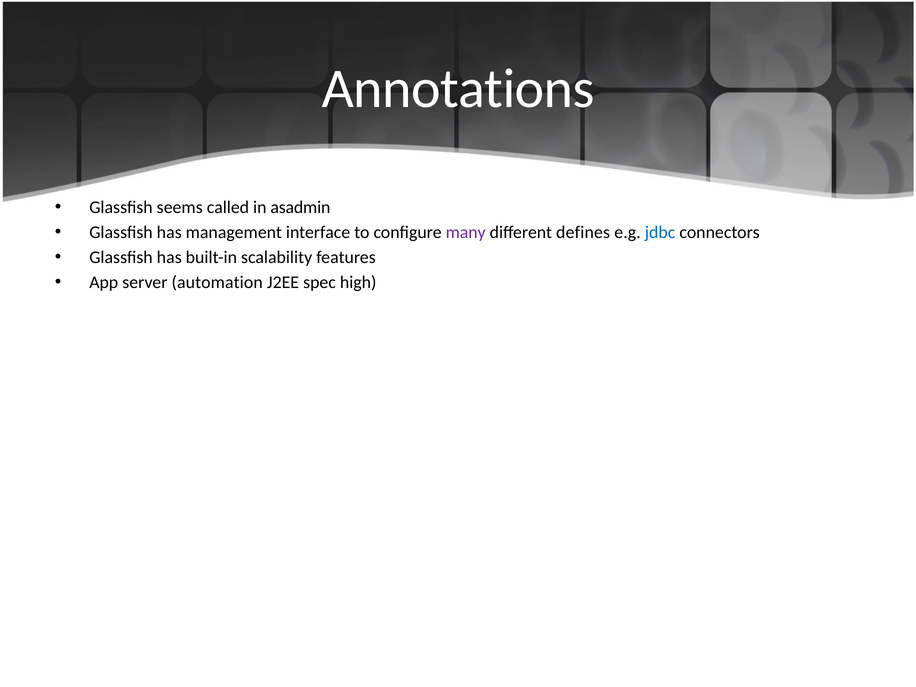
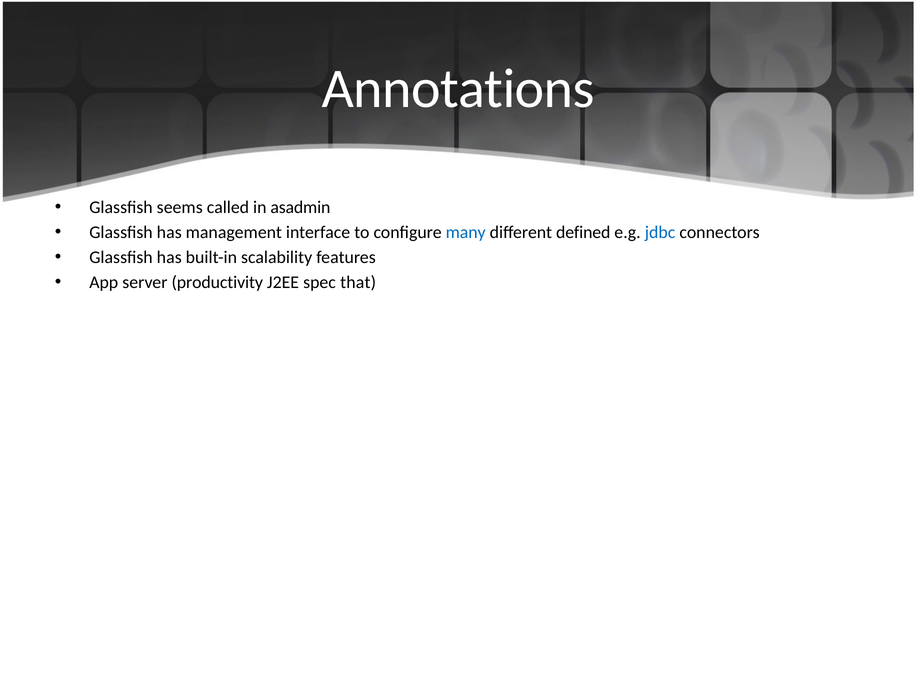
many colour: purple -> blue (466, 232)
defines: defines -> defined (583, 232)
automation: automation -> productivity (217, 282)
high: high -> that (358, 282)
